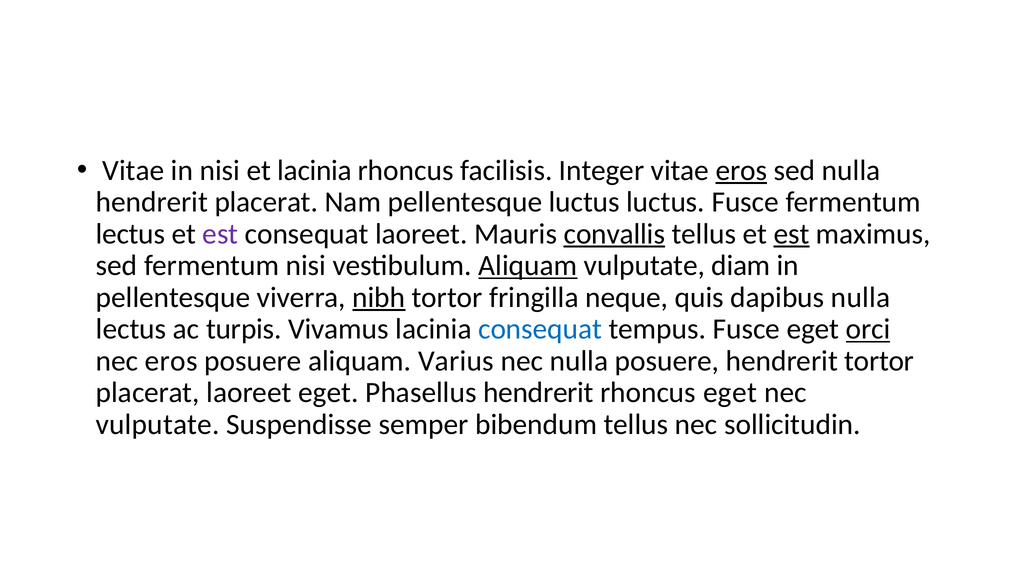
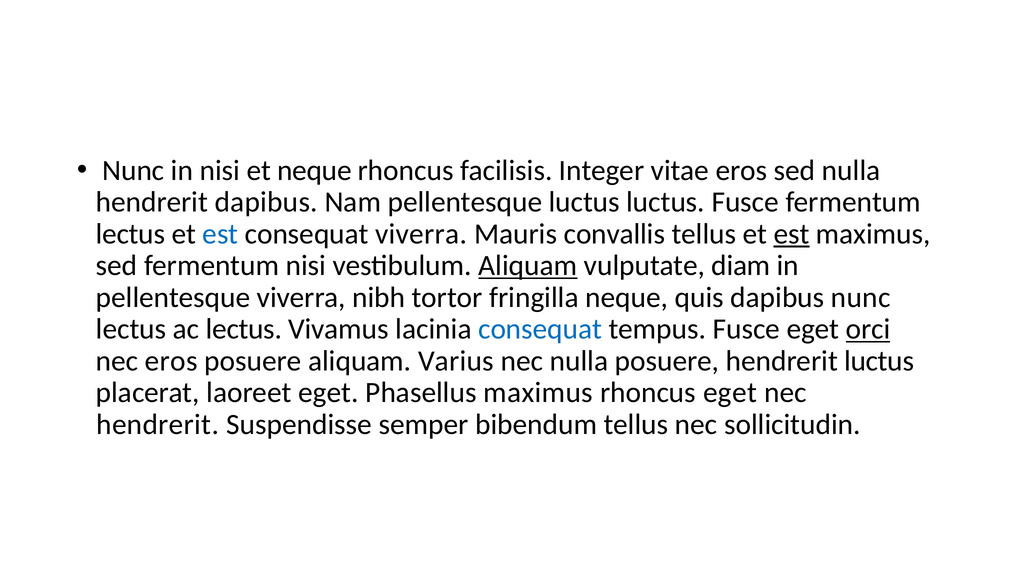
Vitae: Vitae -> Nunc (133, 171)
et lacinia: lacinia -> neque (315, 171)
eros underline: present -> none (741, 171)
hendrerit placerat: placerat -> dapibus (266, 202)
est colour: purple -> blue (220, 234)
consequat laoreet: laoreet -> viverra (421, 234)
convallis underline: present -> none (614, 234)
nibh underline: present -> none (379, 298)
dapibus nulla: nulla -> nunc (861, 298)
ac turpis: turpis -> lectus (244, 330)
hendrerit tortor: tortor -> luctus (879, 361)
Phasellus hendrerit: hendrerit -> maximus (538, 393)
vulputate: vulputate -> hendrerit (158, 425)
